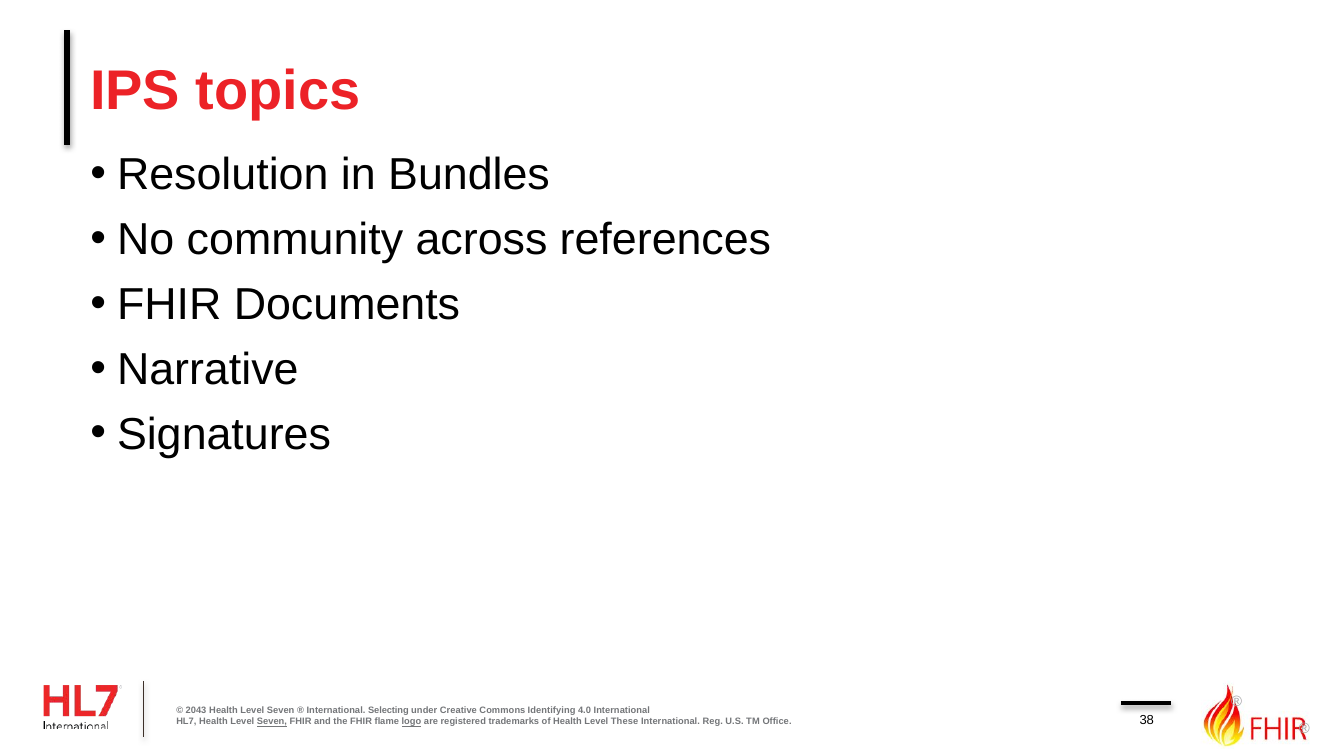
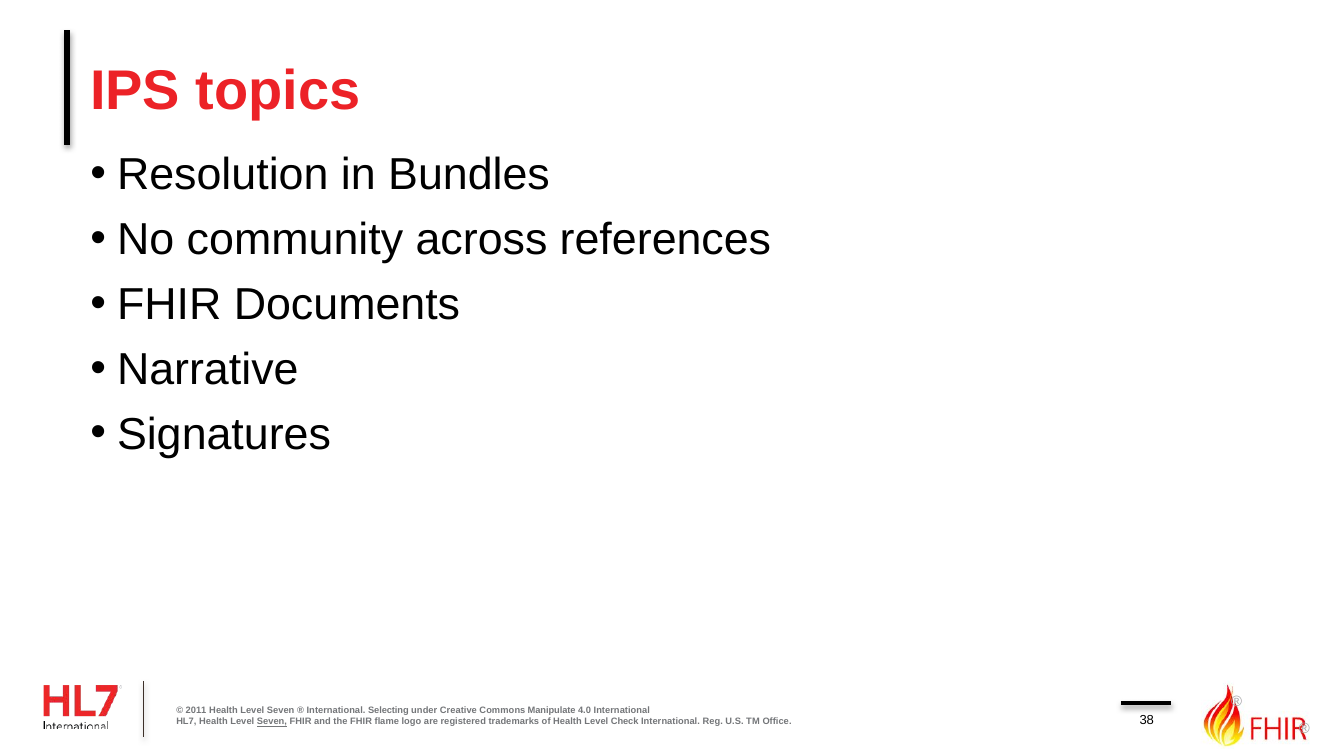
2043: 2043 -> 2011 (196, 711)
Identifying: Identifying -> Manipulate (552, 711)
logo underline: present -> none (411, 722)
These: These -> Check (625, 722)
